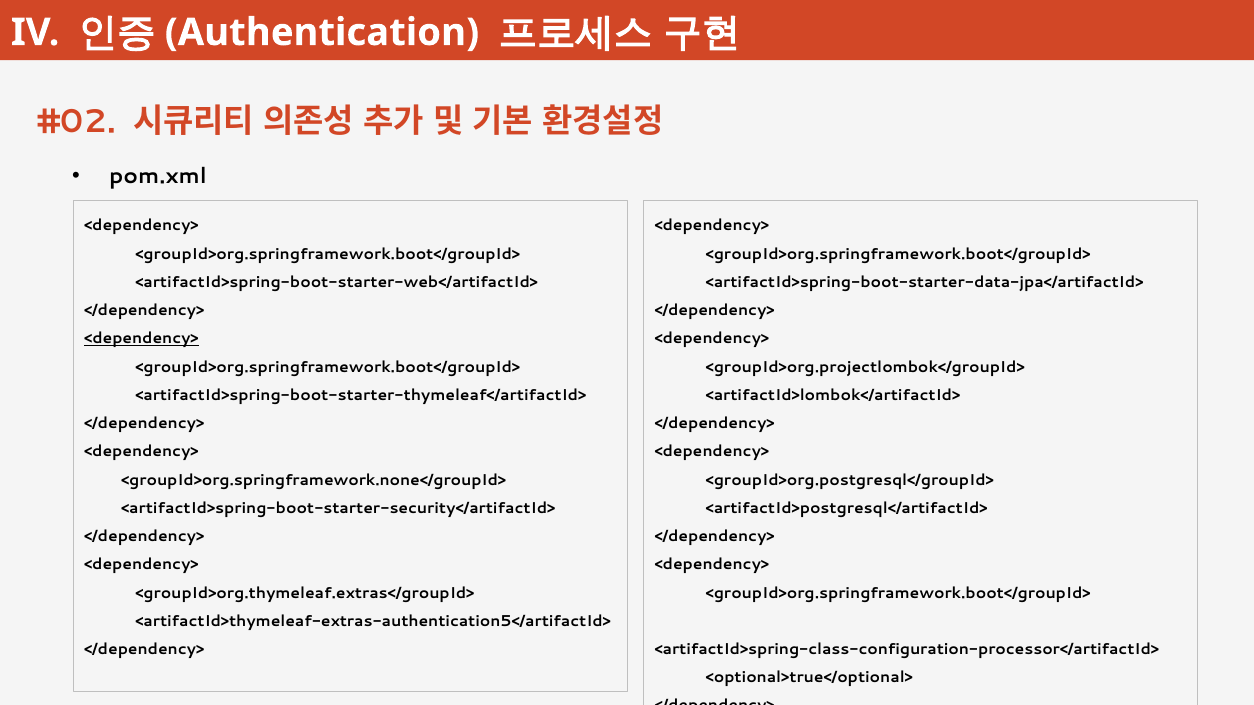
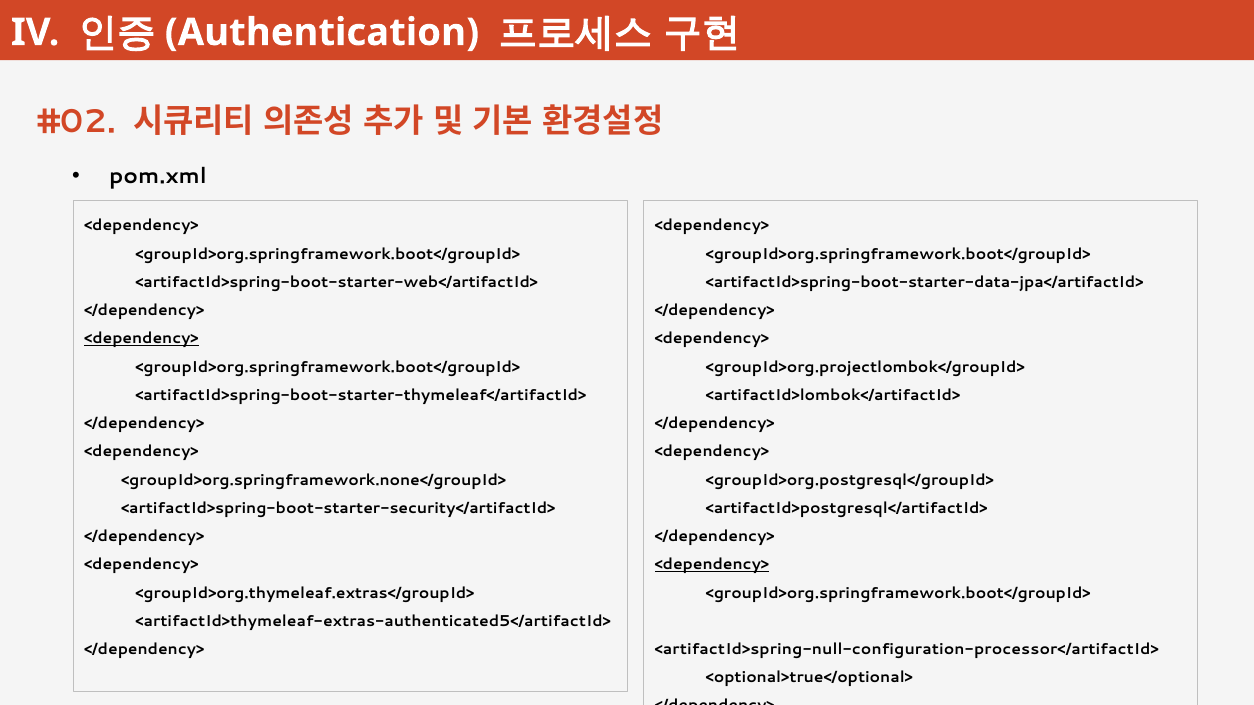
<dependency> underline: none -> present (712, 565)
<artifactId>thymeleaf-extras-authentication5</artifactId>: <artifactId>thymeleaf-extras-authentication5</artifactId> -> <artifactId>thymeleaf-extras-authenticated5</artifactId> (373, 621)
<artifactId>spring-class-configuration-processor</artifactId>: <artifactId>spring-class-configuration-processor</artifactId> -> <artifactId>spring-null-configuration-processor</artifactId> (907, 650)
